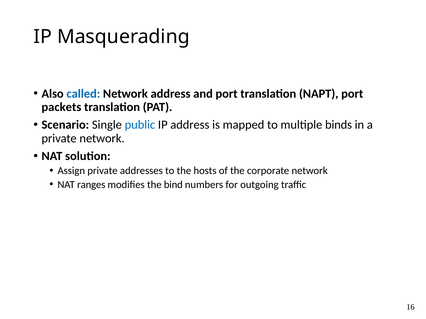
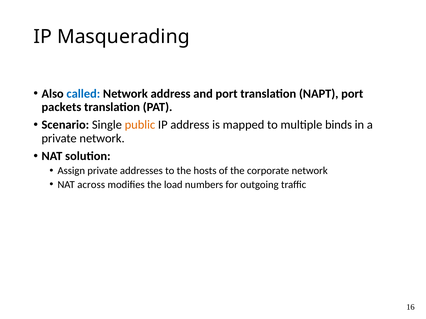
public colour: blue -> orange (140, 125)
ranges: ranges -> across (91, 185)
bind: bind -> load (173, 185)
